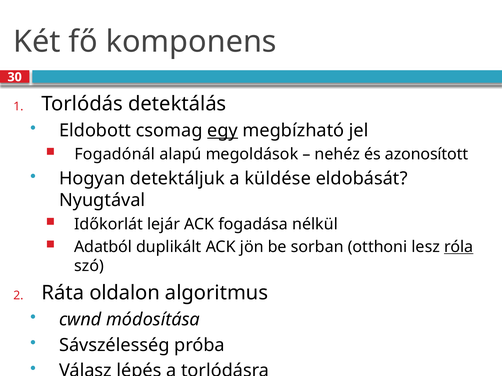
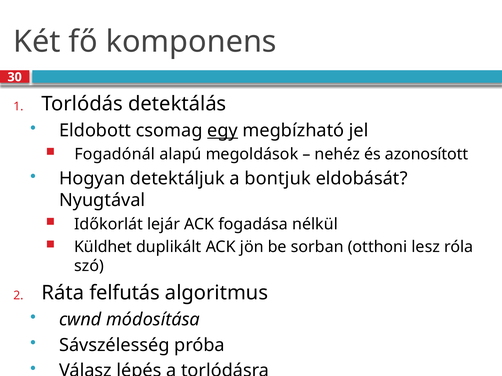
küldése: küldése -> bontjuk (278, 179)
Adatból: Adatból -> Küldhet (103, 247)
róla underline: present -> none (459, 247)
oldalon: oldalon -> felfutás (125, 293)
